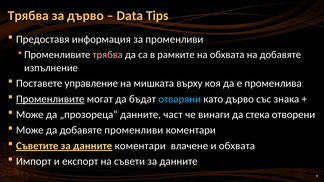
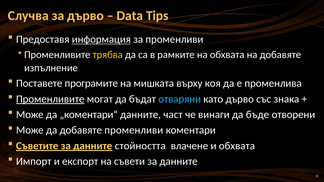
Трябва: Трябва -> Случва (28, 16)
информация underline: none -> present (101, 39)
трябва colour: pink -> yellow (108, 55)
управление: управление -> програмите (91, 83)
„прозореца“: „прозореца“ -> „коментари“ (89, 115)
стека: стека -> бъде (257, 115)
коментари: коментари -> стойността (140, 146)
